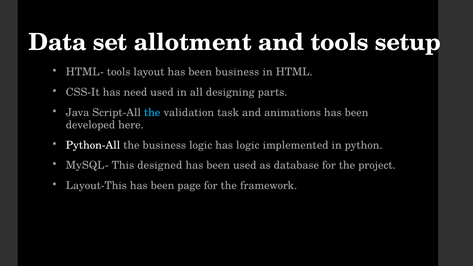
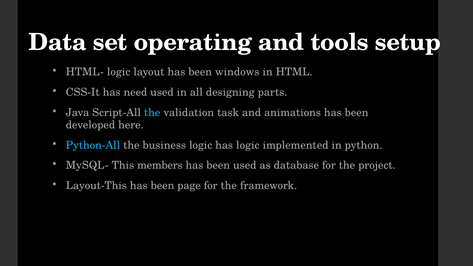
allotment: allotment -> operating (193, 42)
HTML- tools: tools -> logic (119, 72)
been business: business -> windows (237, 72)
Python-All colour: white -> light blue (93, 145)
designed: designed -> members (160, 165)
